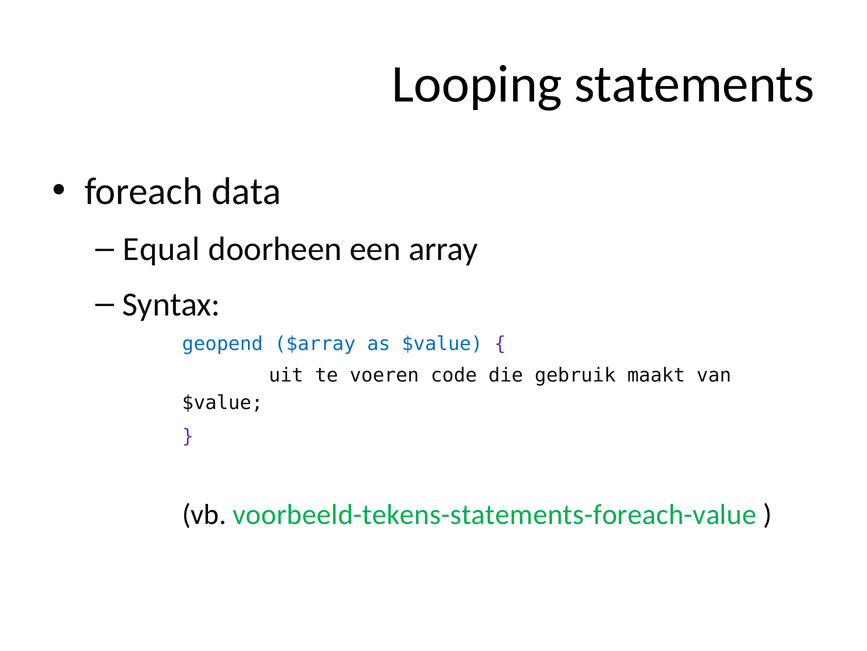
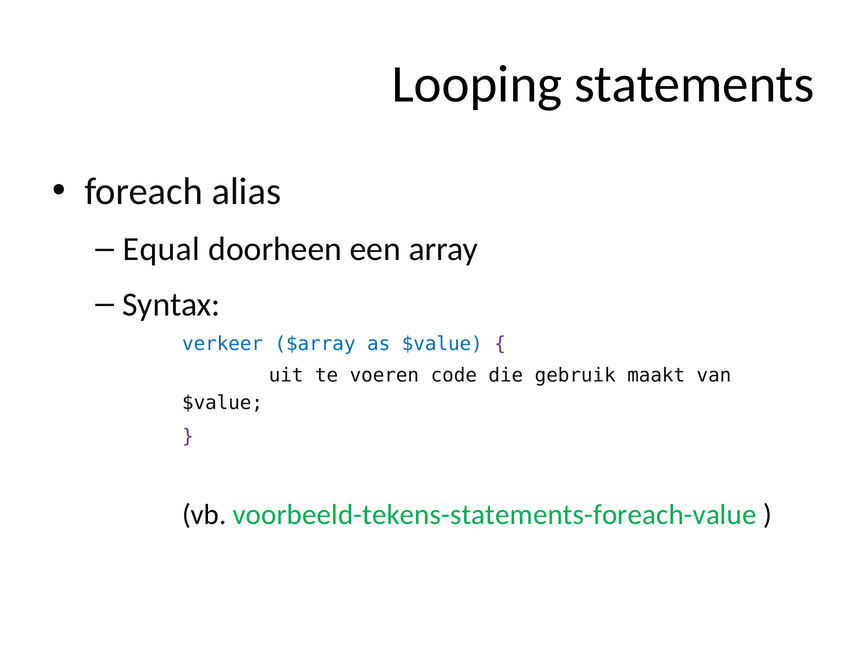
data: data -> alias (246, 191)
geopend: geopend -> verkeer (223, 343)
